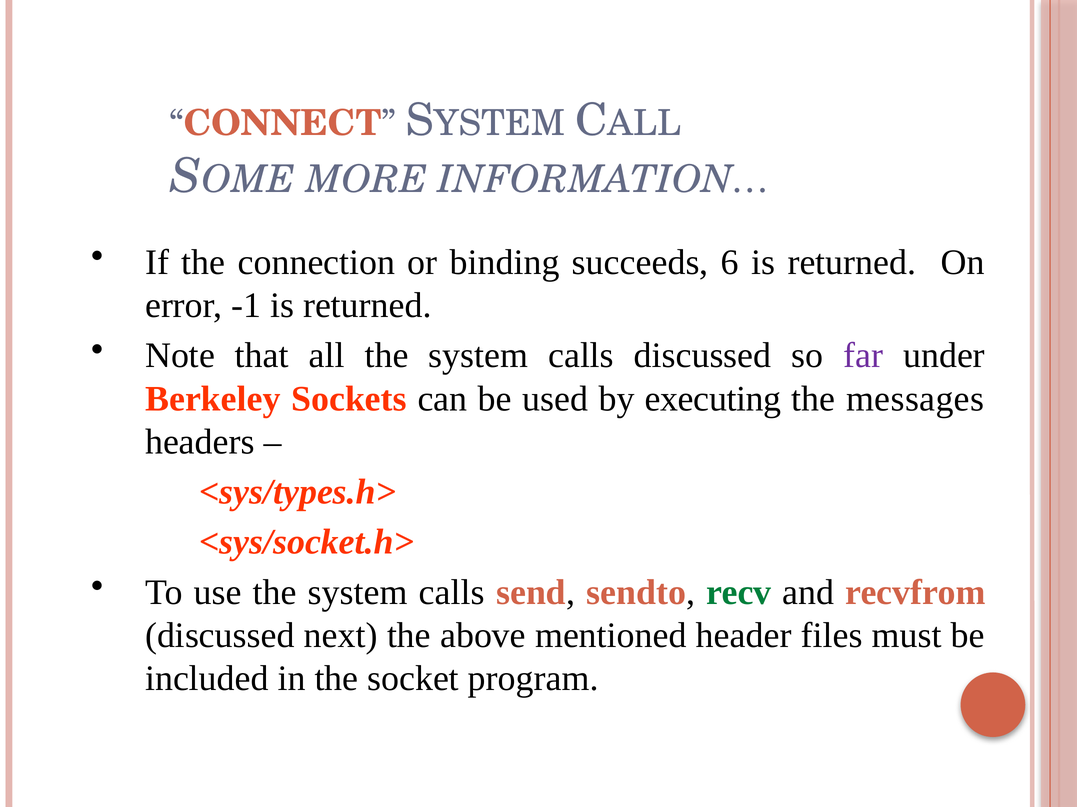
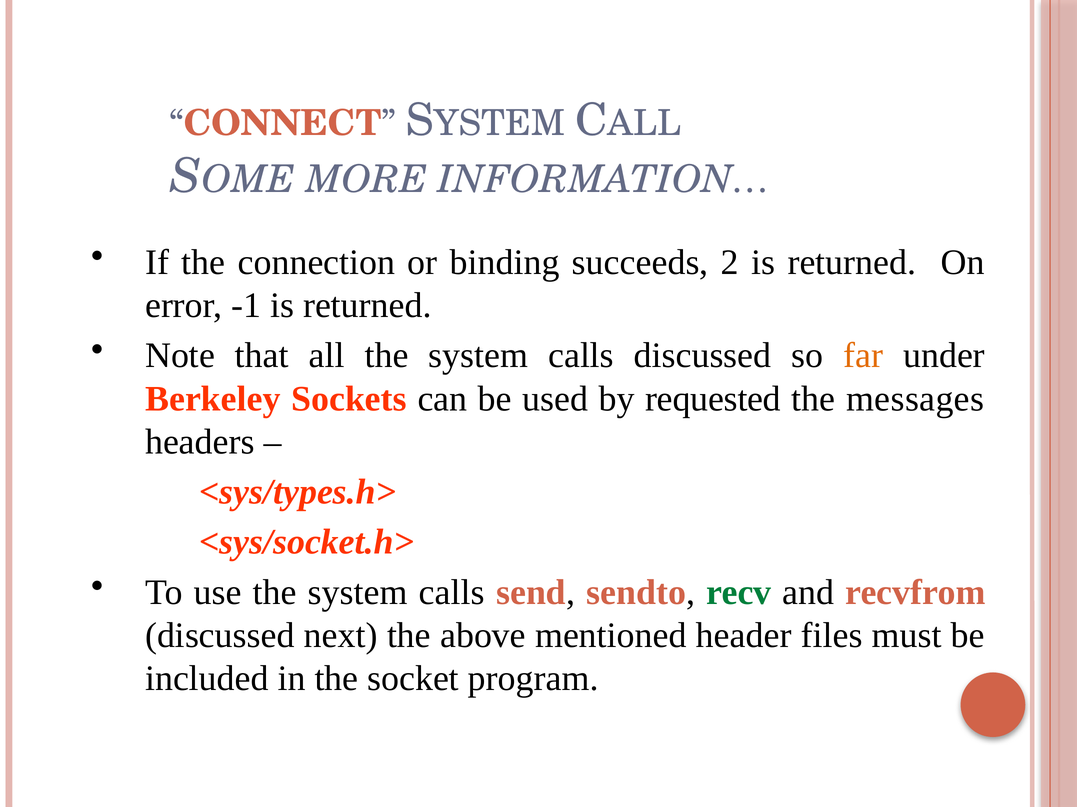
6: 6 -> 2 (730, 263)
far colour: purple -> orange (863, 356)
executing: executing -> requested (713, 399)
